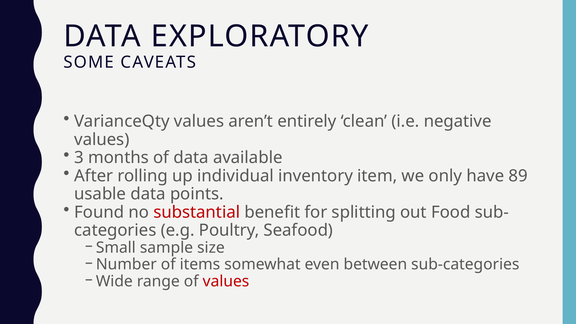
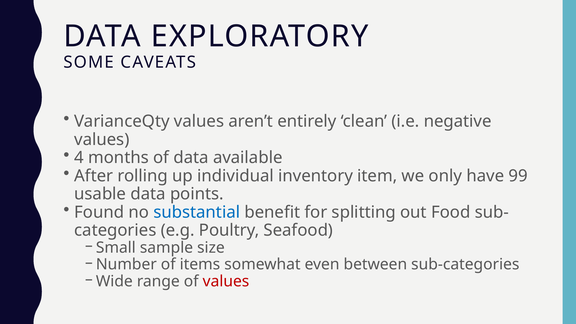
3: 3 -> 4 (79, 158)
89: 89 -> 99 (518, 176)
substantial colour: red -> blue (197, 212)
